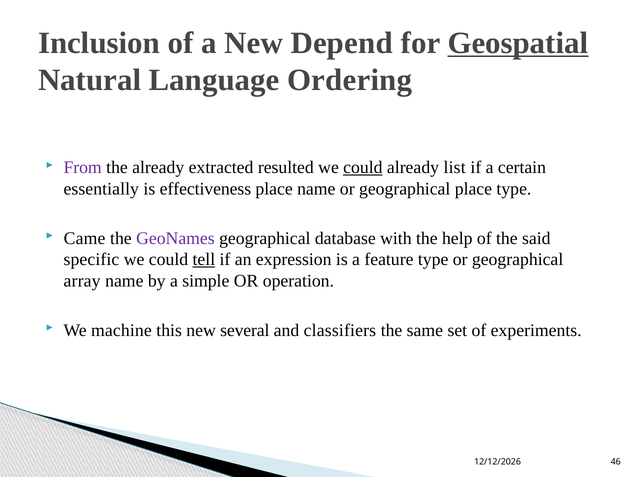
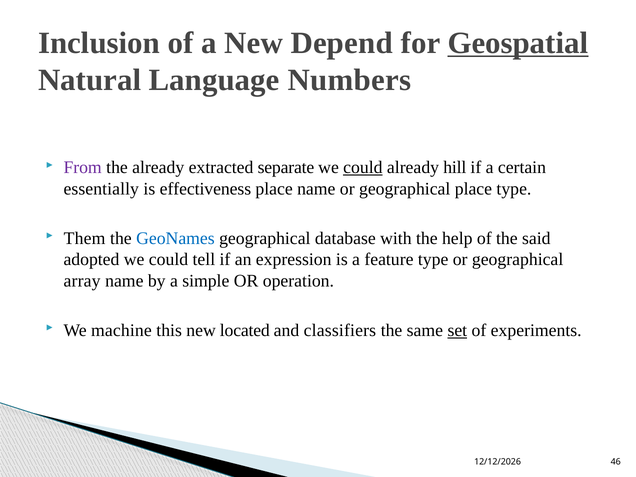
Ordering: Ordering -> Numbers (350, 80)
resulted: resulted -> separate (286, 168)
list: list -> hill (455, 168)
Came: Came -> Them (85, 238)
GeoNames colour: purple -> blue (175, 238)
specific: specific -> adopted (91, 260)
tell underline: present -> none (204, 260)
several: several -> located (245, 330)
set underline: none -> present (457, 330)
